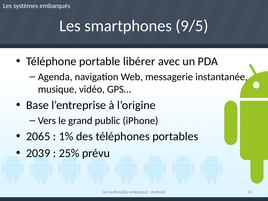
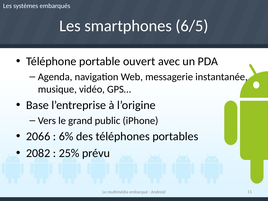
9/5: 9/5 -> 6/5 (192, 26)
libérer: libérer -> ouvert (139, 61)
2065: 2065 -> 2066 (38, 136)
1%: 1% -> 6% (66, 136)
2039: 2039 -> 2082 (38, 153)
